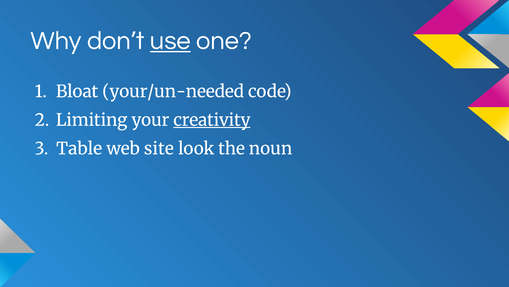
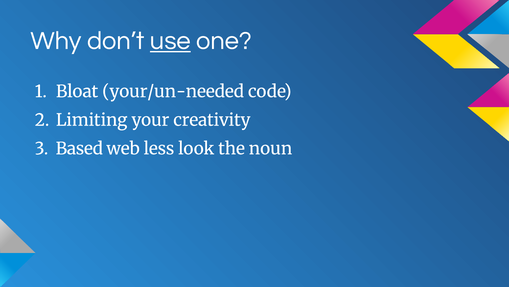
creativity underline: present -> none (212, 120)
Table: Table -> Based (79, 148)
site: site -> less (159, 148)
